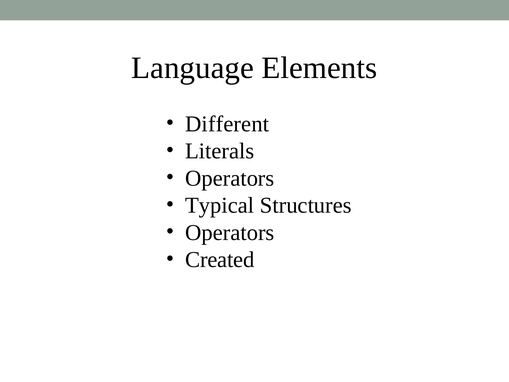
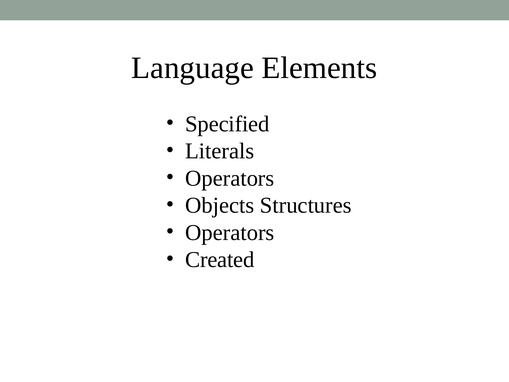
Different: Different -> Specified (227, 124)
Typical: Typical -> Objects (220, 205)
